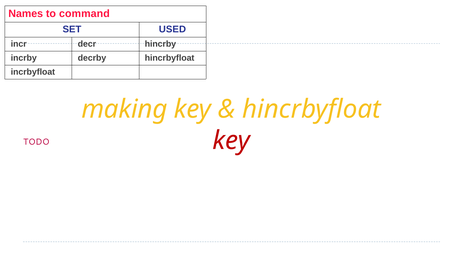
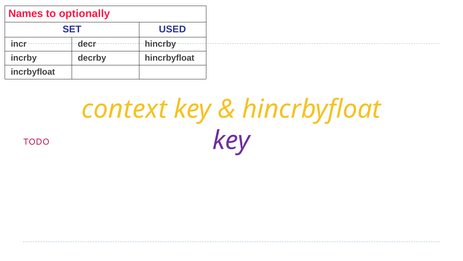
command: command -> optionally (84, 14)
making: making -> context (124, 109)
key colour: red -> purple (231, 140)
